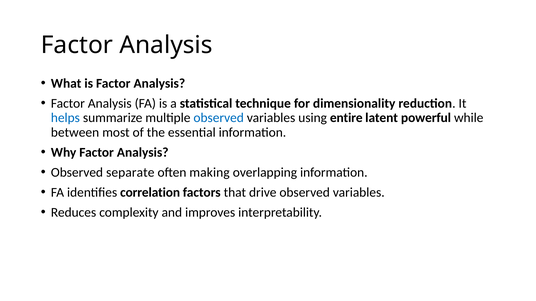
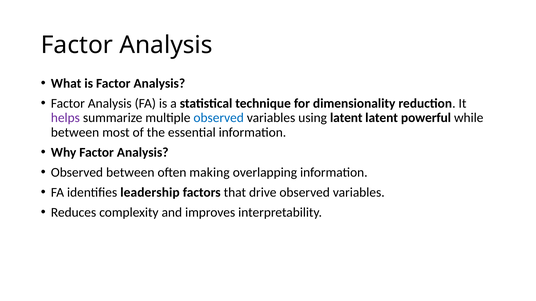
helps colour: blue -> purple (65, 118)
using entire: entire -> latent (346, 118)
Observed separate: separate -> between (130, 173)
correlation: correlation -> leadership (150, 193)
